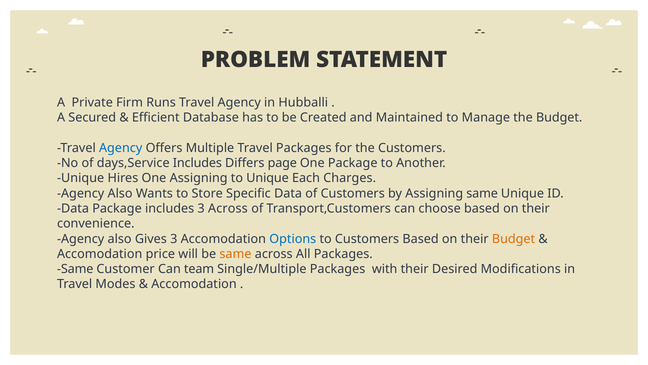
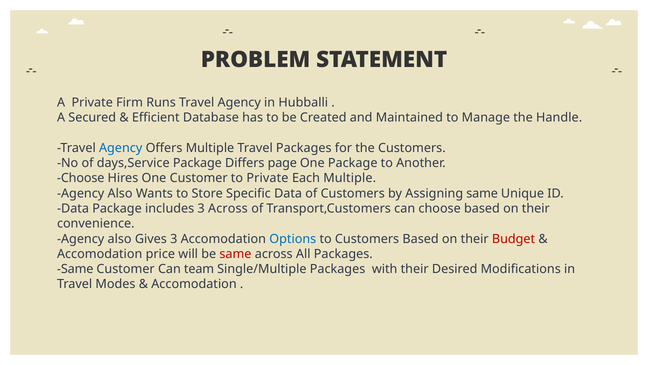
the Budget: Budget -> Handle (559, 118)
days,Service Includes: Includes -> Package (197, 163)
Unique: Unique -> Choose (81, 178)
One Assigning: Assigning -> Customer (199, 178)
to Unique: Unique -> Private (267, 178)
Each Charges: Charges -> Multiple (350, 178)
Budget colour: orange -> red (514, 239)
same colour: orange -> red (235, 254)
